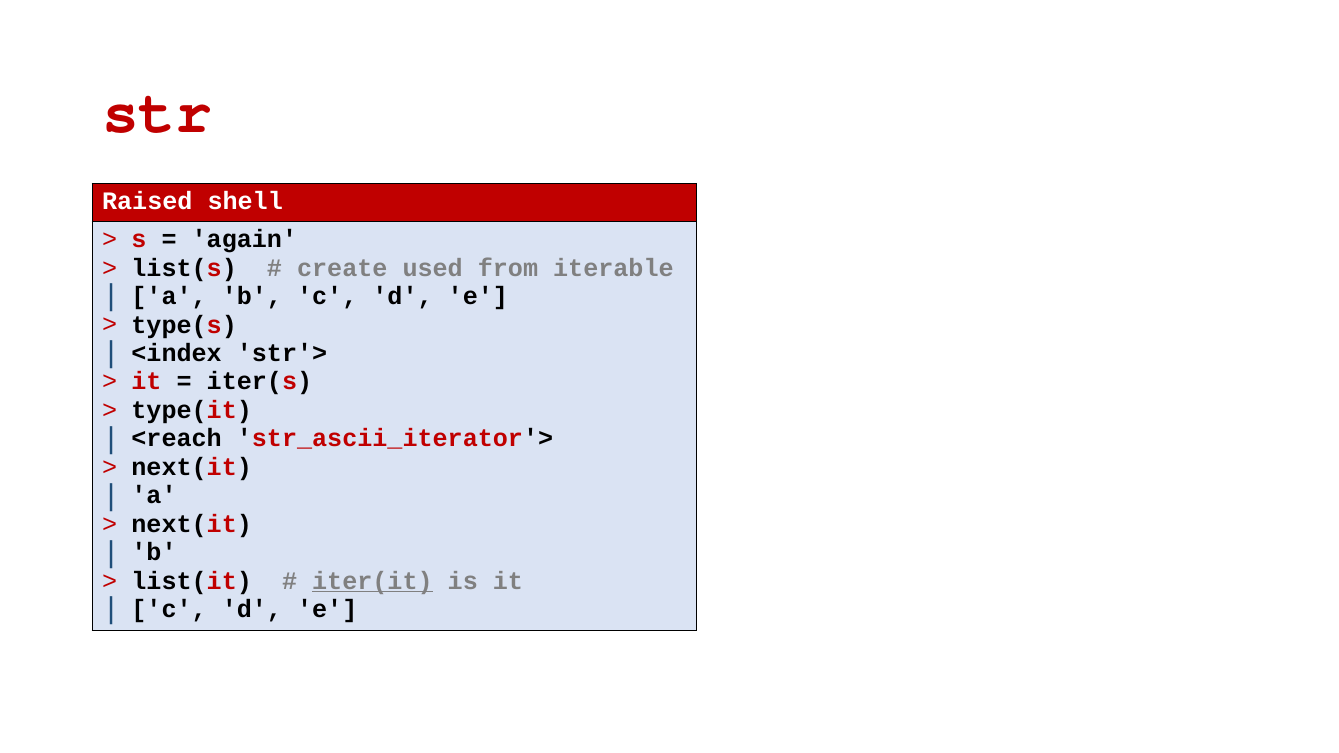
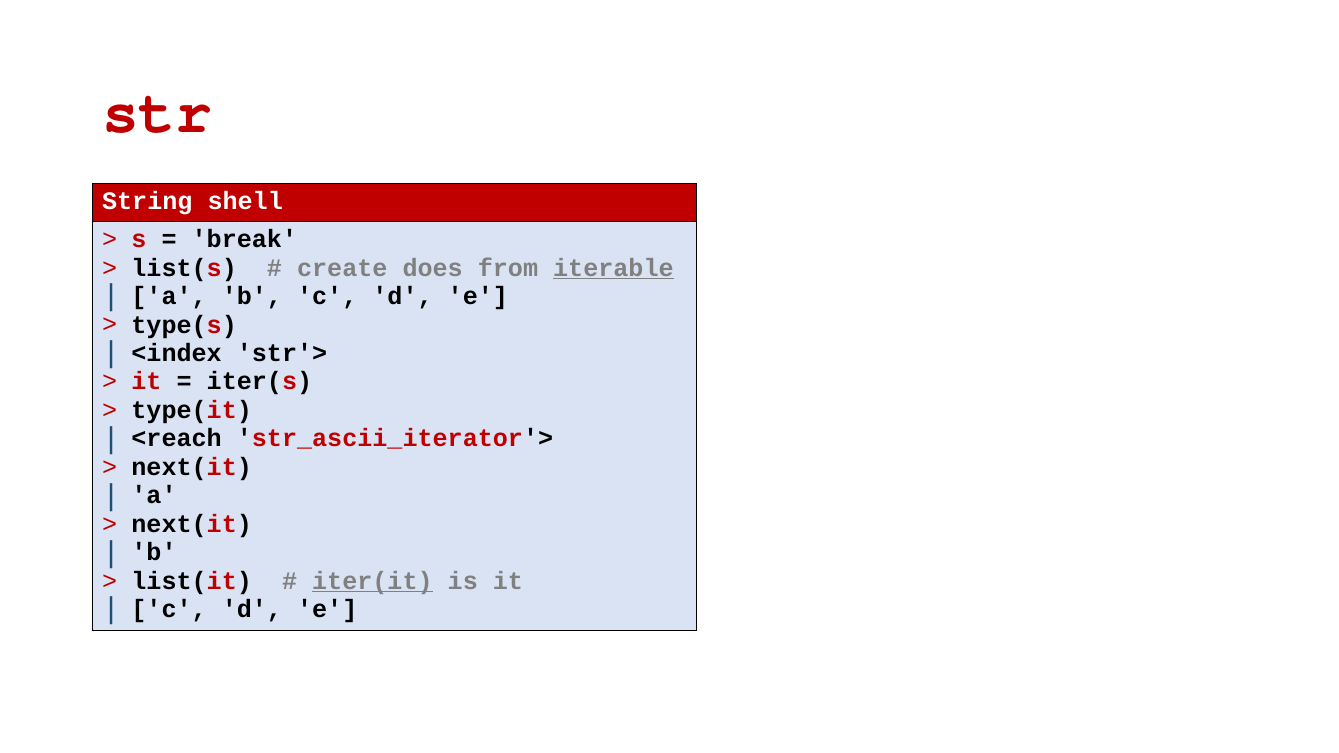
Raised: Raised -> String (147, 201)
again: again -> break (244, 239)
used: used -> does (433, 268)
iterable underline: none -> present (613, 268)
